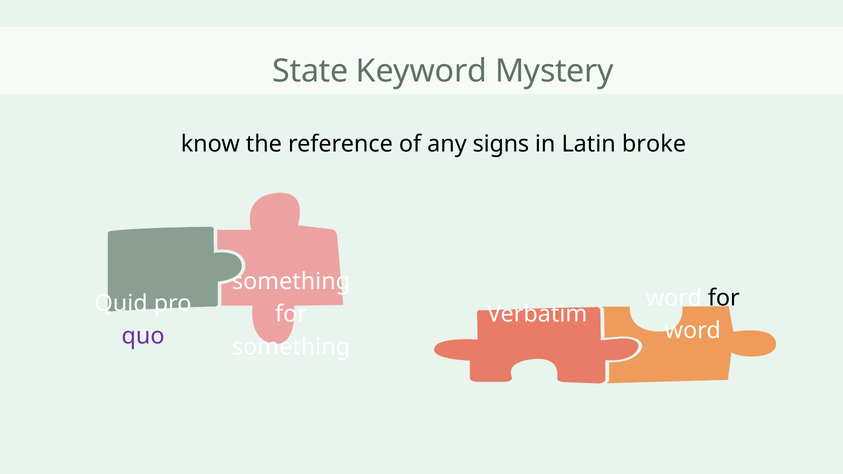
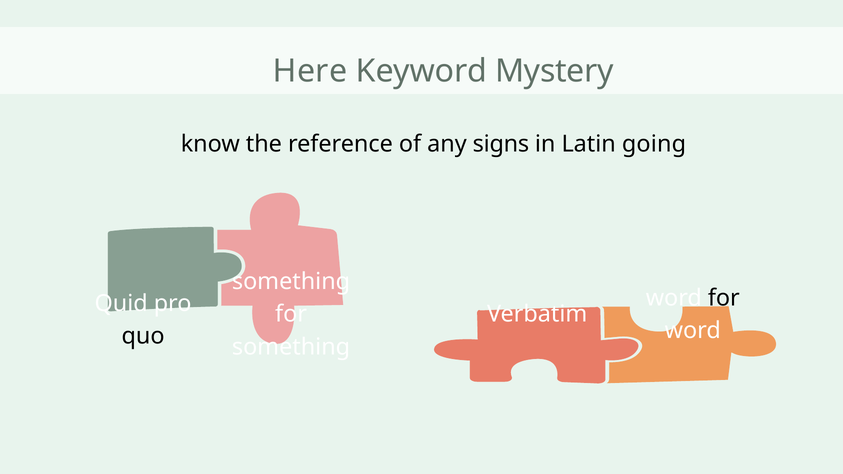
State: State -> Here (310, 71)
broke: broke -> going (654, 144)
quo colour: purple -> black (143, 336)
